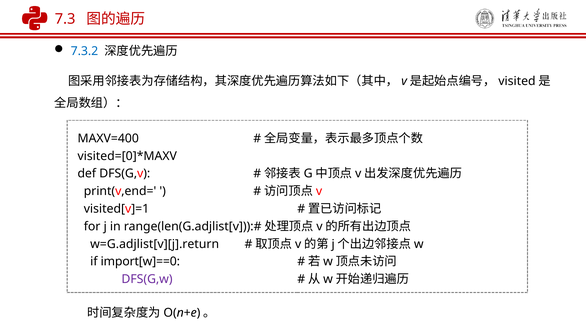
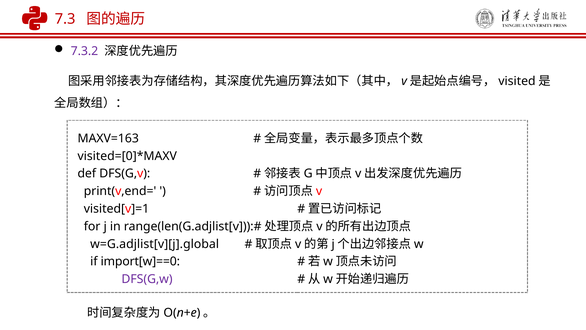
7.3.2 colour: blue -> purple (84, 51)
MAXV=400: MAXV=400 -> MAXV=163 (108, 138)
w=G.adjlist[v][j].return: w=G.adjlist[v][j].return -> w=G.adjlist[v][j].global (155, 244)
